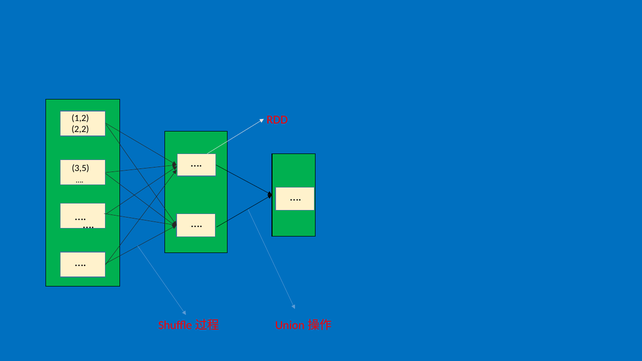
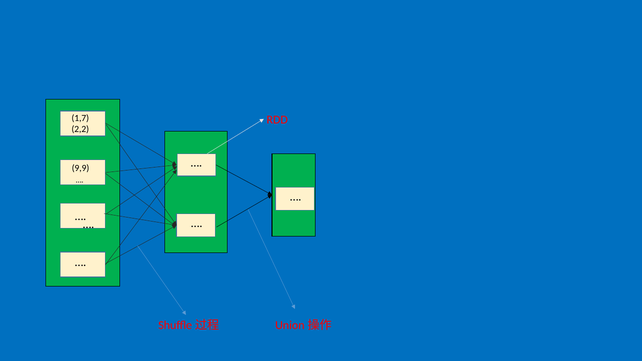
1,2: 1,2 -> 1,7 (80, 118)
3,5: 3,5 -> 9,9 (81, 168)
